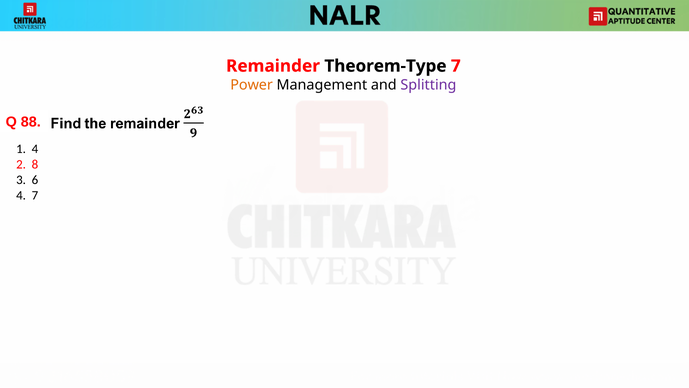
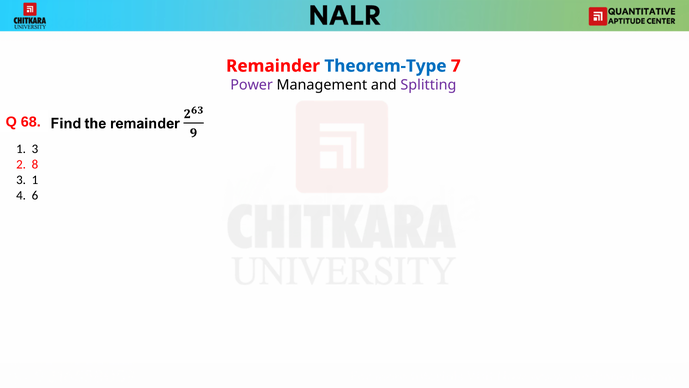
Theorem-Type colour: black -> blue (385, 66)
Power colour: orange -> purple (252, 85)
88: 88 -> 68 (31, 122)
1 4: 4 -> 3 (35, 149)
3 6: 6 -> 1 (35, 180)
4 7: 7 -> 6 (35, 195)
